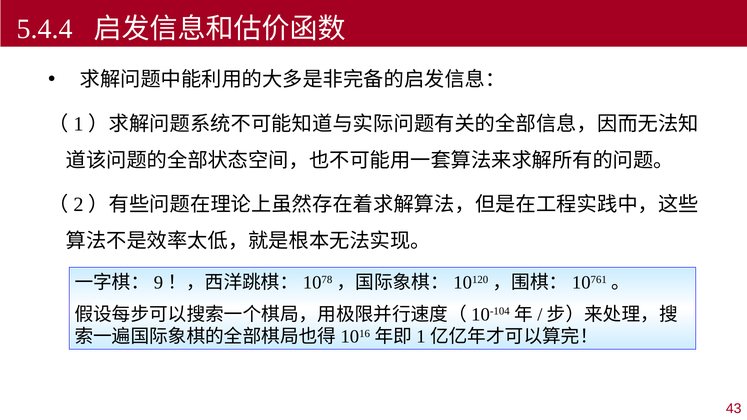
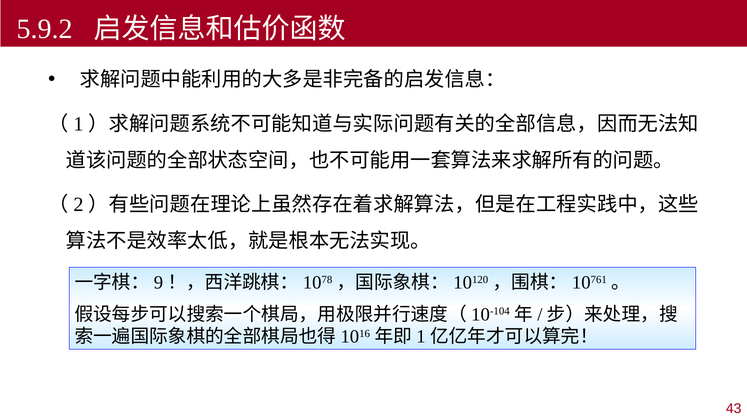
5.4.4: 5.4.4 -> 5.9.2 (45, 29)
